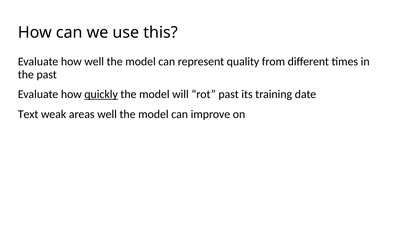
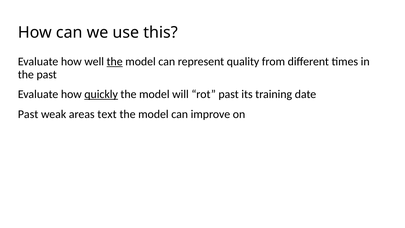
the underline: none -> present (115, 62)
Text: Text -> Past (28, 114)
areas well: well -> text (107, 114)
